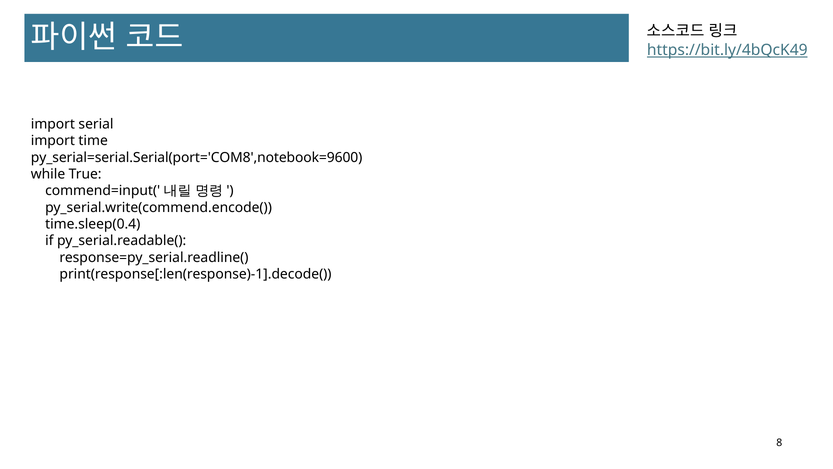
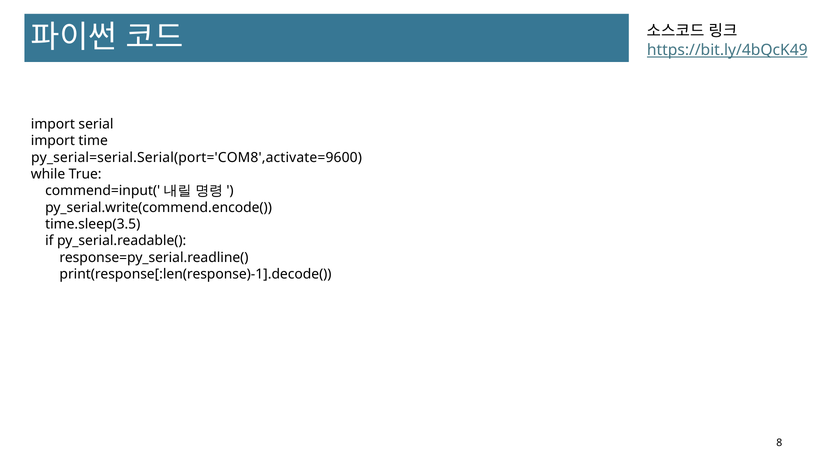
py_serial=serial.Serial(port='COM8',notebook=9600: py_serial=serial.Serial(port='COM8',notebook=9600 -> py_serial=serial.Serial(port='COM8',activate=9600 (196, 157)
time.sleep(0.4: time.sleep(0.4 -> time.sleep(3.5 (93, 224)
